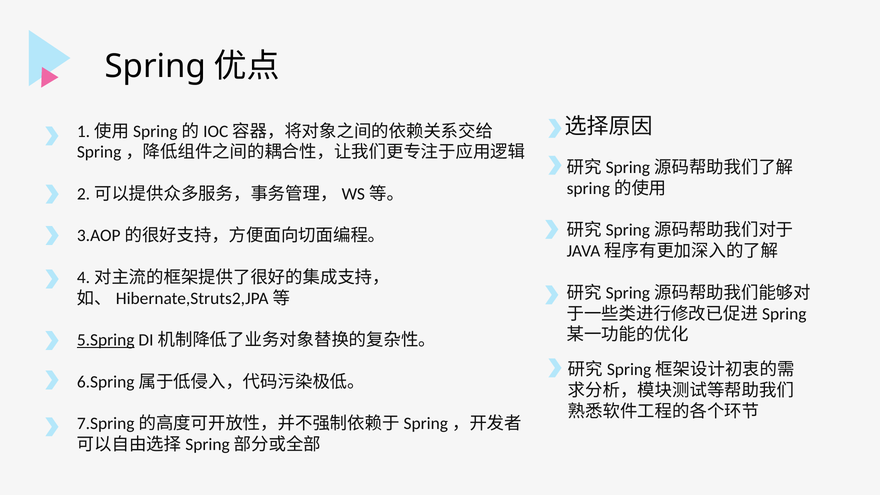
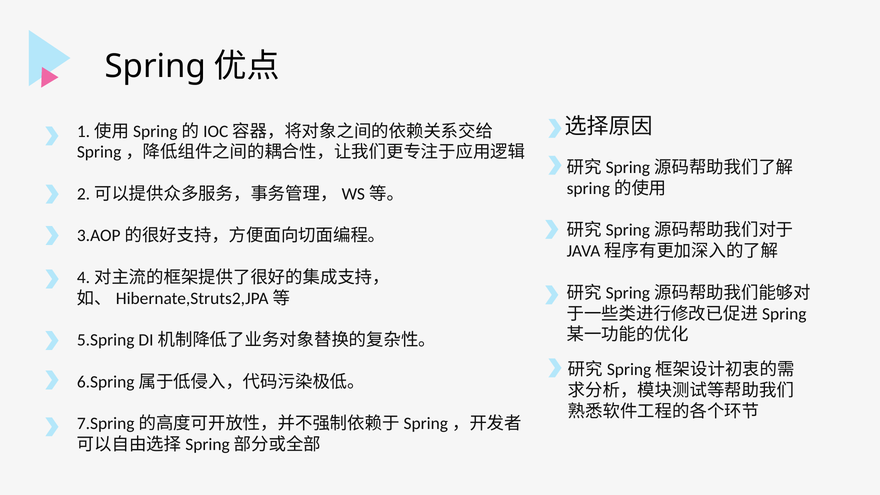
5.Spring underline: present -> none (106, 340)
